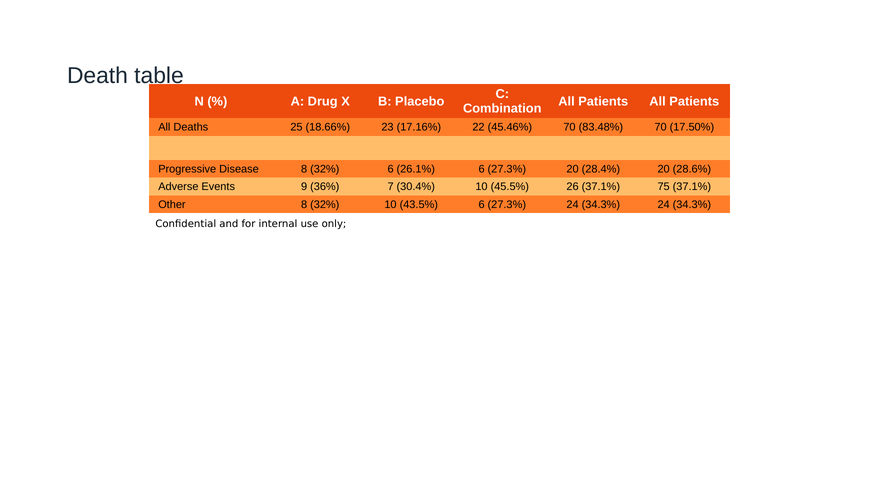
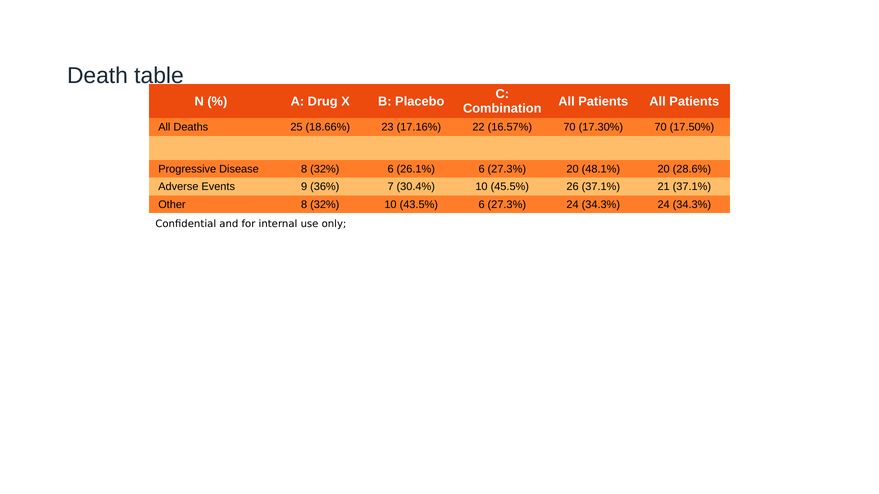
45.46%: 45.46% -> 16.57% (510, 127)
83.48%: 83.48% -> 17.30% (601, 127)
28.4%: 28.4% -> 48.1% (601, 169)
75: 75 -> 21 (664, 187)
